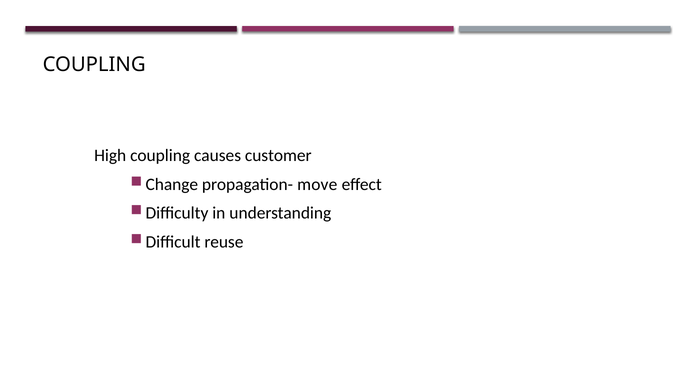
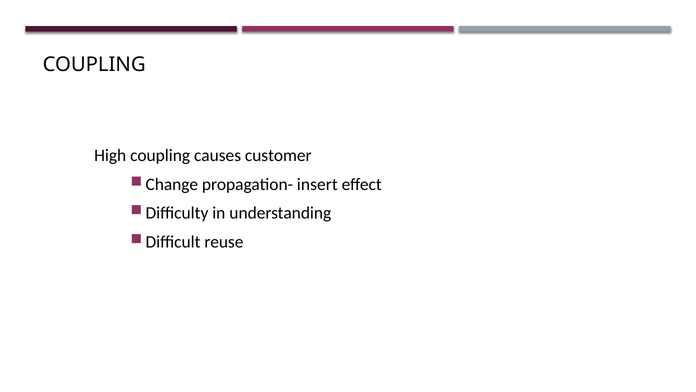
move: move -> insert (317, 184)
